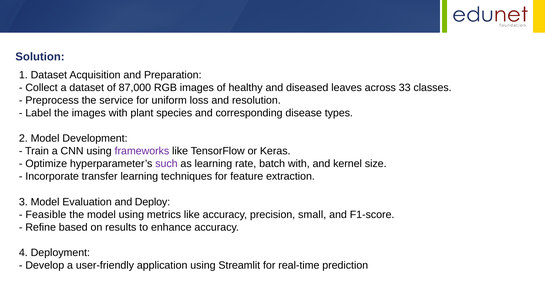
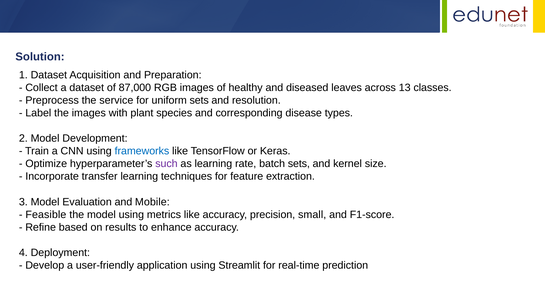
33: 33 -> 13 (405, 88)
uniform loss: loss -> sets (199, 101)
frameworks colour: purple -> blue (142, 151)
batch with: with -> sets (299, 164)
Deploy: Deploy -> Mobile (152, 202)
